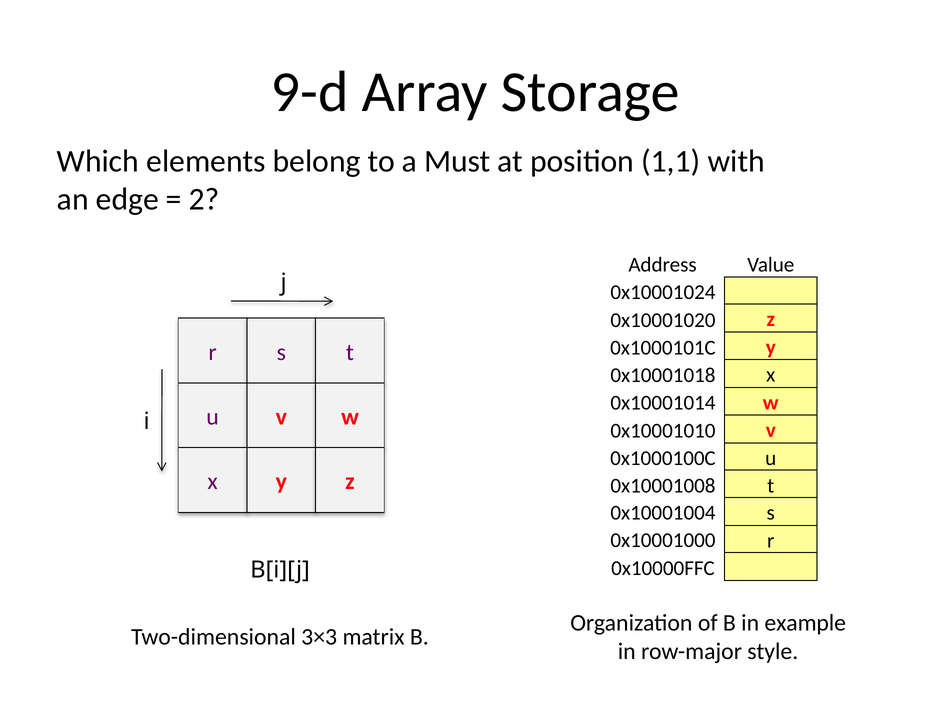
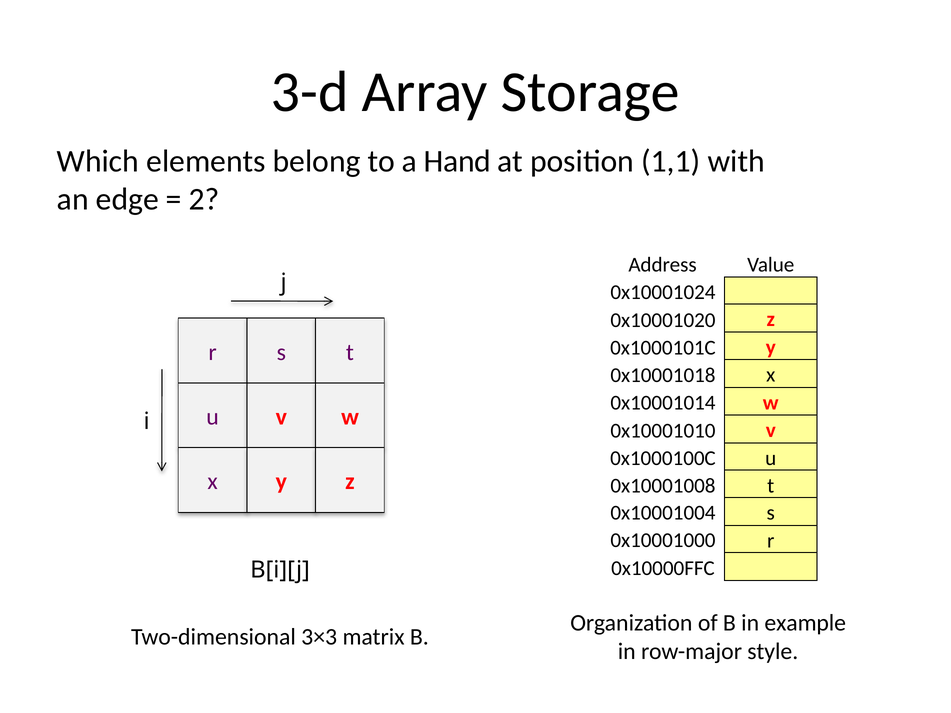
9-d: 9-d -> 3-d (310, 92)
Must: Must -> Hand (457, 161)
